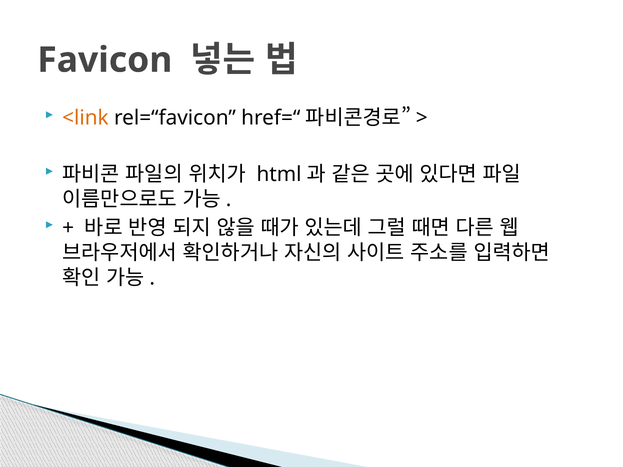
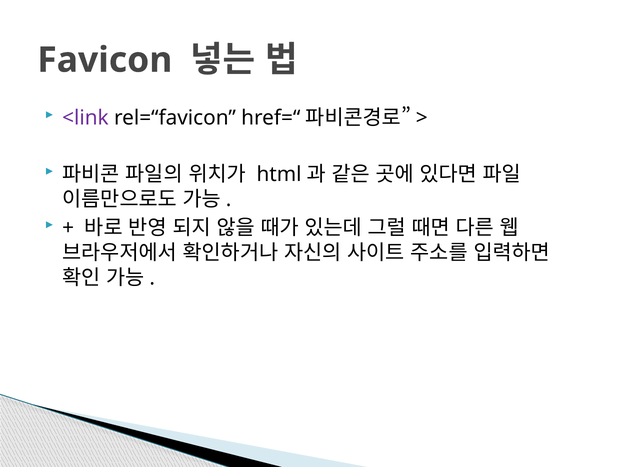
<link colour: orange -> purple (85, 118)
